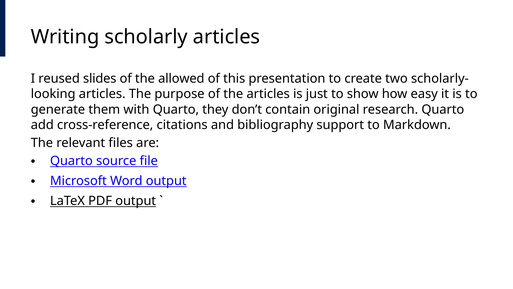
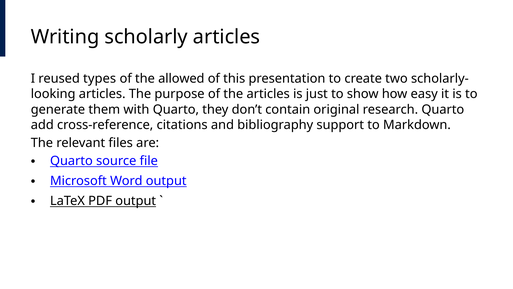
slides: slides -> types (100, 78)
